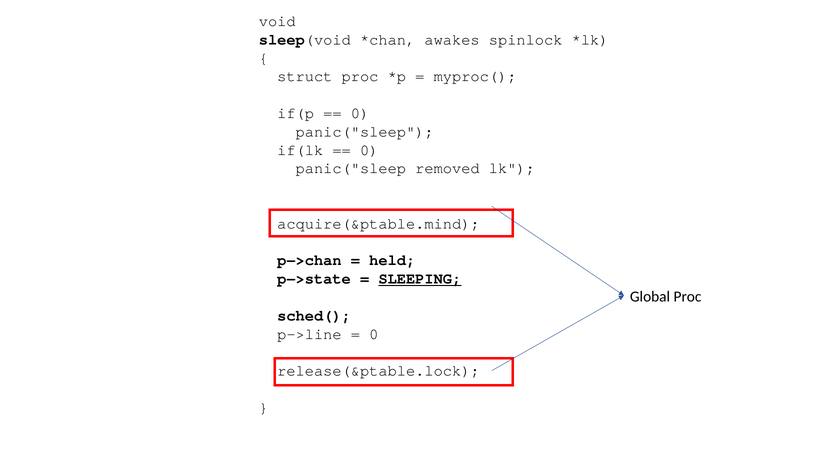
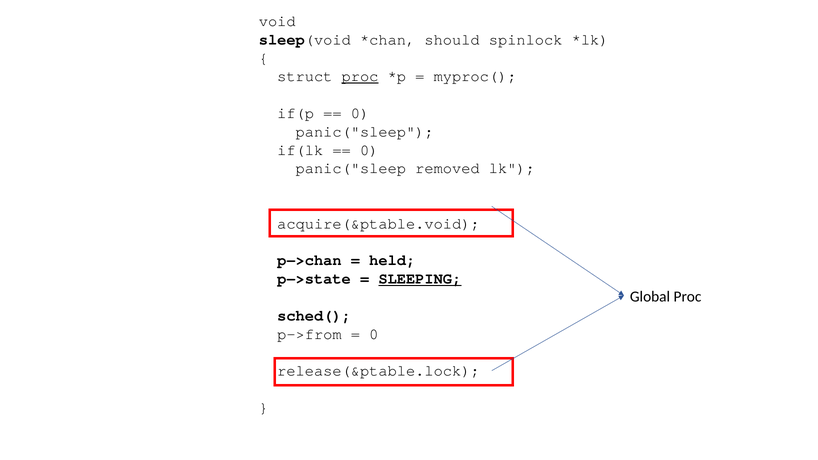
awakes: awakes -> should (452, 40)
proc underline: none -> present (360, 76)
acquire(&ptable.mind: acquire(&ptable.mind -> acquire(&ptable.void (378, 224)
p->line: p->line -> p->from (309, 334)
